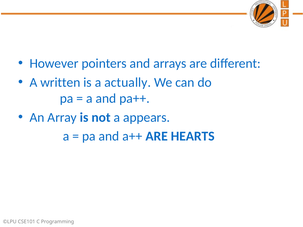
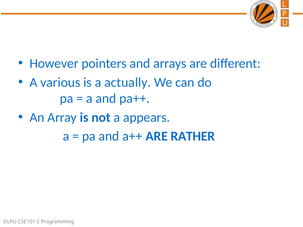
written: written -> various (60, 82)
HEARTS: HEARTS -> RATHER (193, 136)
